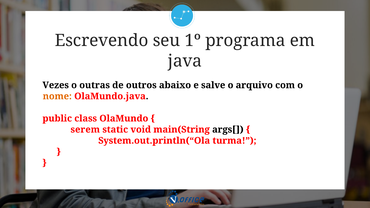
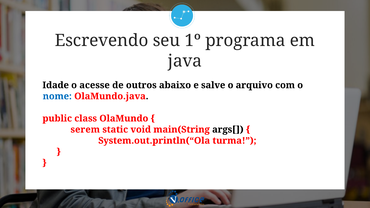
Vezes: Vezes -> Idade (56, 85)
outras: outras -> acesse (95, 85)
nome colour: orange -> blue (57, 96)
